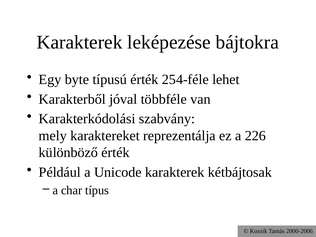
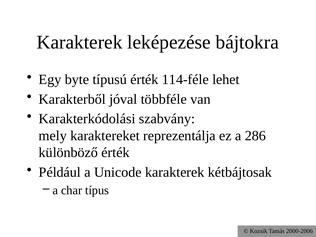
254-féle: 254-féle -> 114-féle (185, 79)
226: 226 -> 286 (255, 136)
